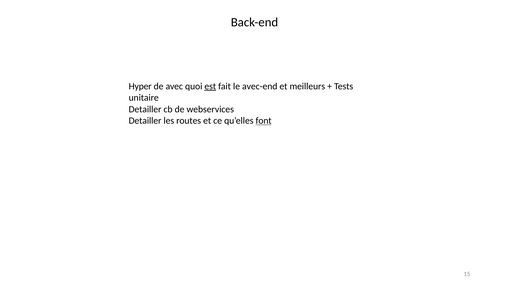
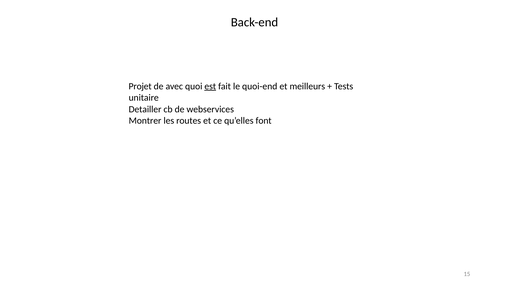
Hyper: Hyper -> Projet (140, 86)
avec-end: avec-end -> quoi-end (260, 86)
Detailler: Detailler -> Montrer (145, 120)
font underline: present -> none (264, 120)
